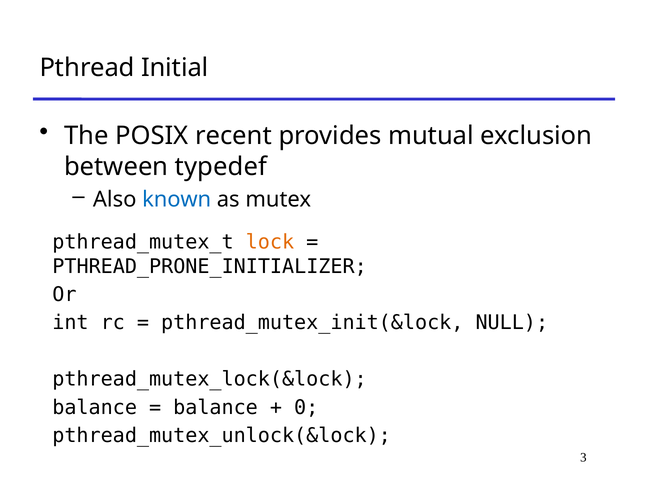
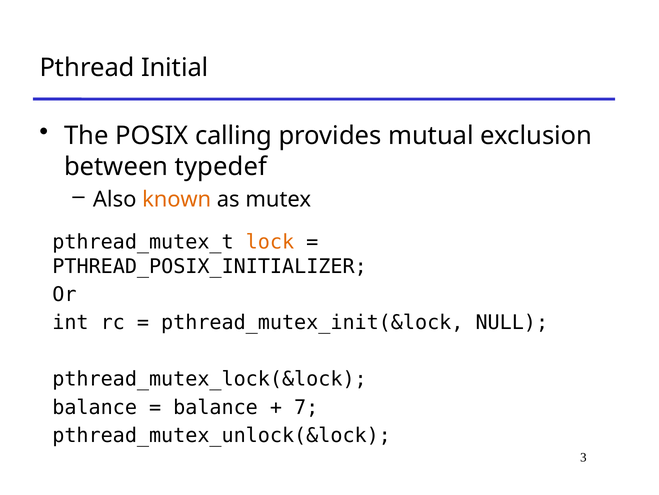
recent: recent -> calling (234, 136)
known colour: blue -> orange (177, 199)
PTHREAD_PRONE_INITIALIZER: PTHREAD_PRONE_INITIALIZER -> PTHREAD_POSIX_INITIALIZER (210, 266)
0: 0 -> 7 (306, 407)
